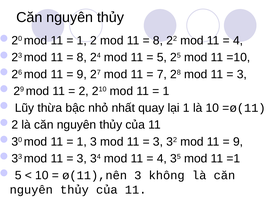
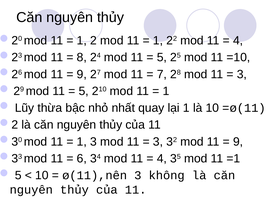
8: 8 -> 1 (158, 40)
2: 2 -> 5 (84, 91)
3: 3 -> 6 (82, 158)
